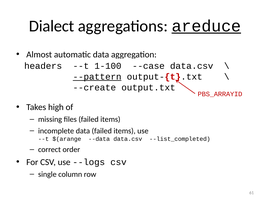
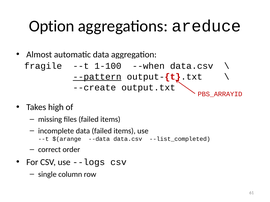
Dialect: Dialect -> Option (52, 26)
areduce underline: present -> none (206, 26)
headers: headers -> fragile (43, 66)
--case: --case -> --when (148, 66)
